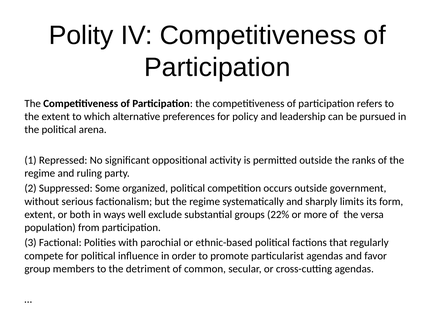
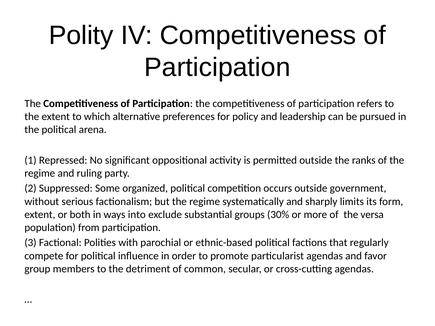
well: well -> into (137, 215)
22%: 22% -> 30% (278, 215)
